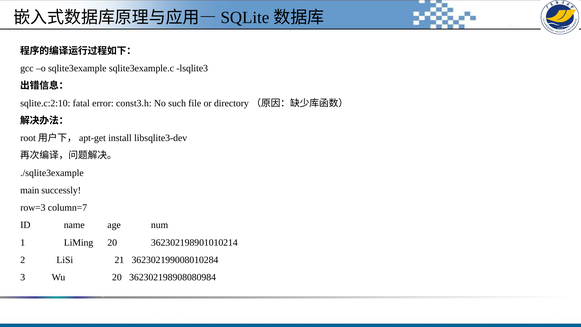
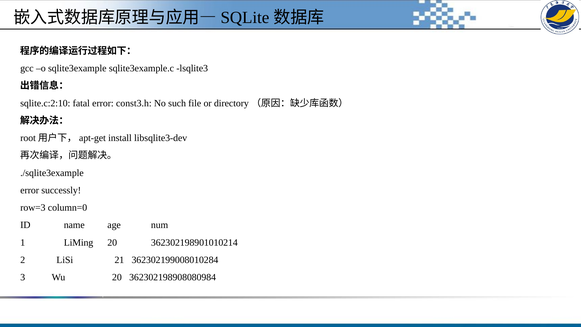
main: main -> error (30, 190)
column=7: column=7 -> column=0 (67, 208)
